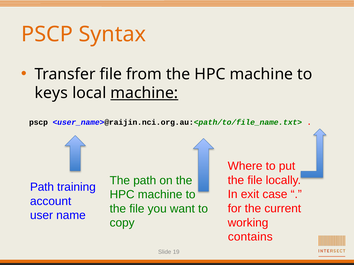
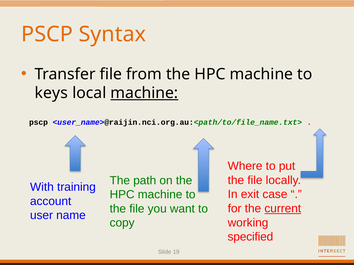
Path: Path -> With (42, 187)
current underline: none -> present (283, 209)
contains: contains -> specified (250, 237)
